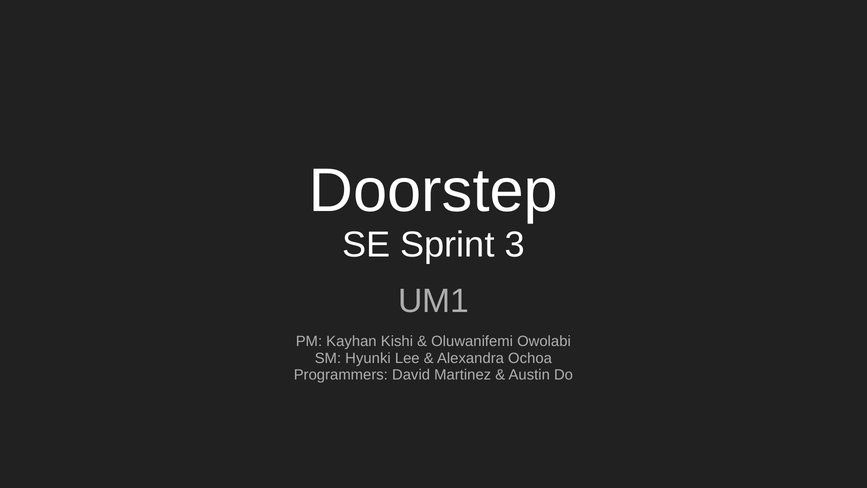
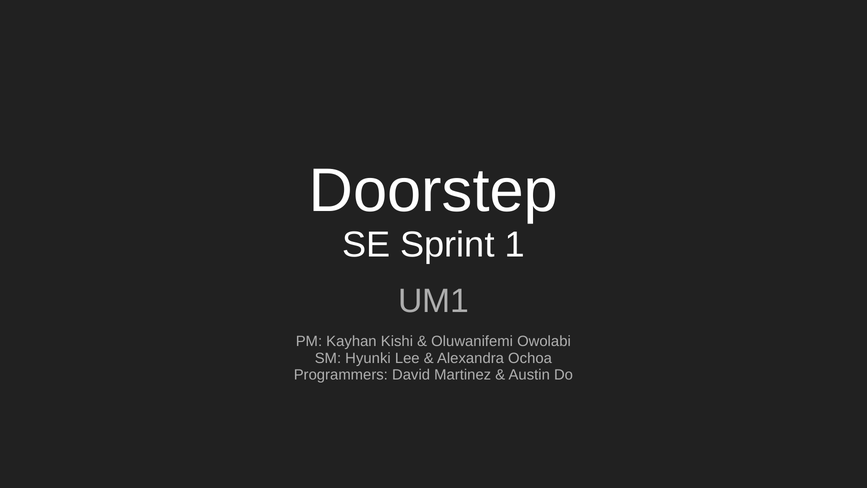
3: 3 -> 1 (515, 245)
